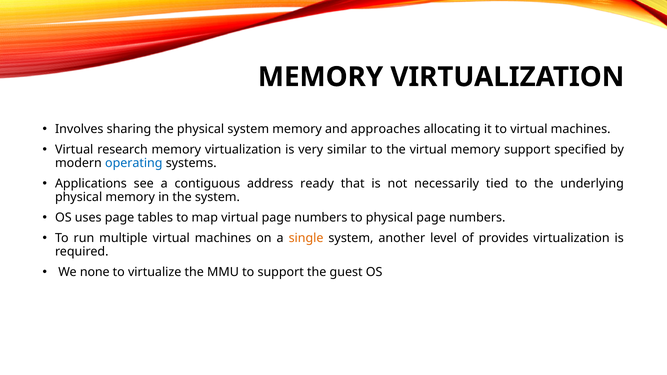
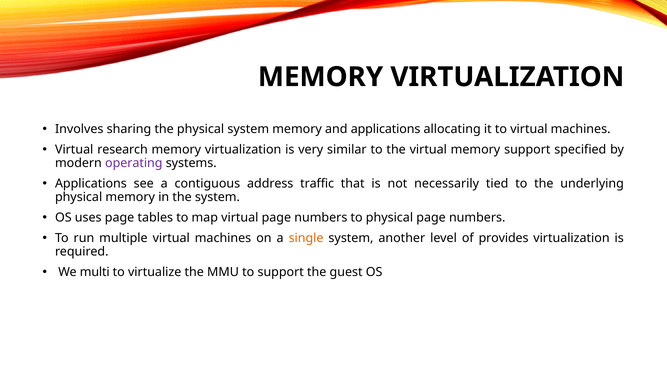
and approaches: approaches -> applications (386, 129)
operating colour: blue -> purple (134, 163)
ready: ready -> traffic (317, 184)
none: none -> multi (95, 272)
